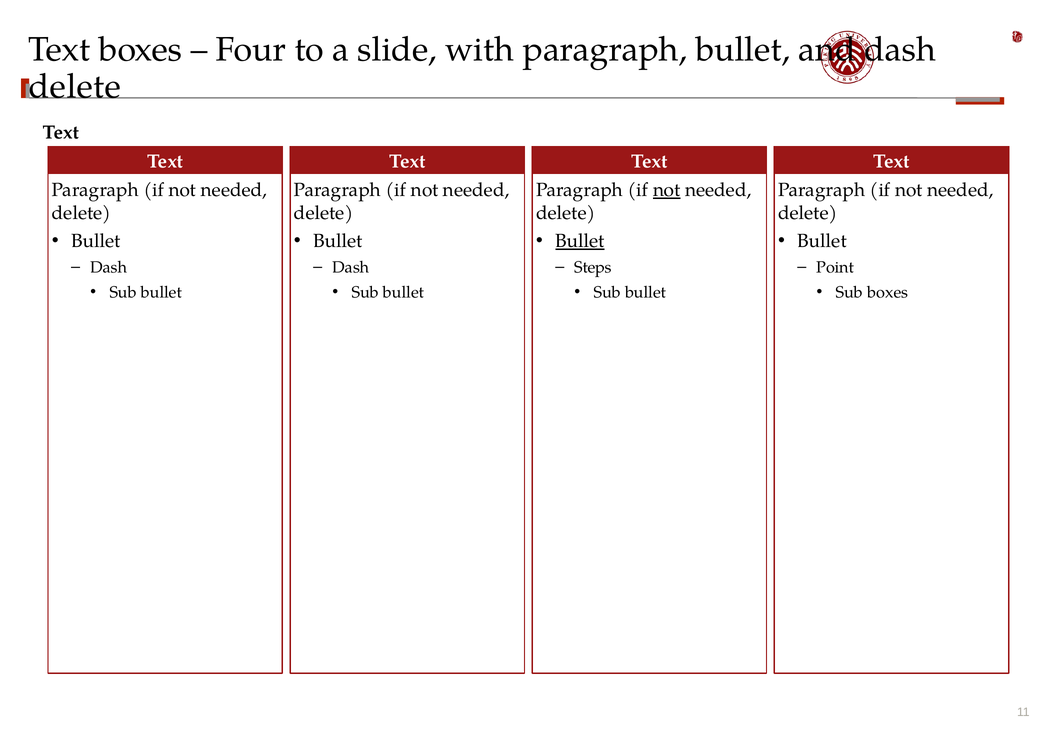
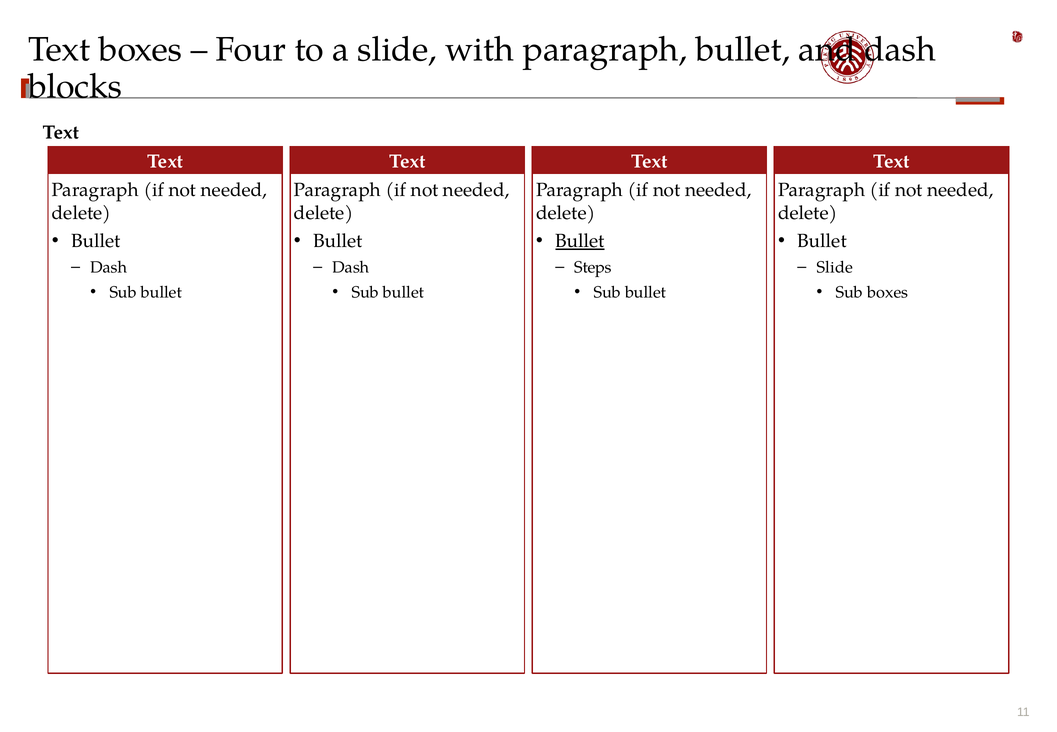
delete: delete -> blocks (75, 86)
not underline: present -> none (667, 190)
Point: Point -> Slide (835, 267)
